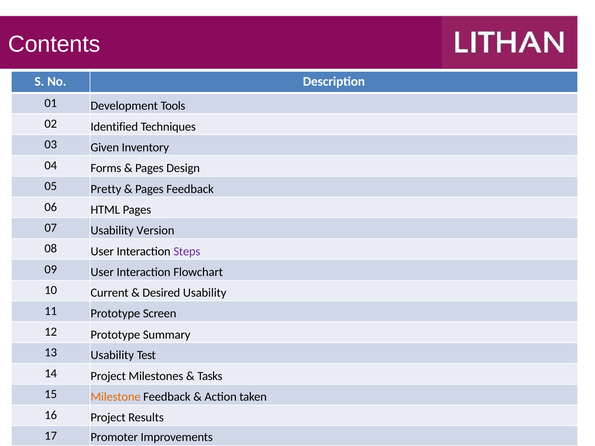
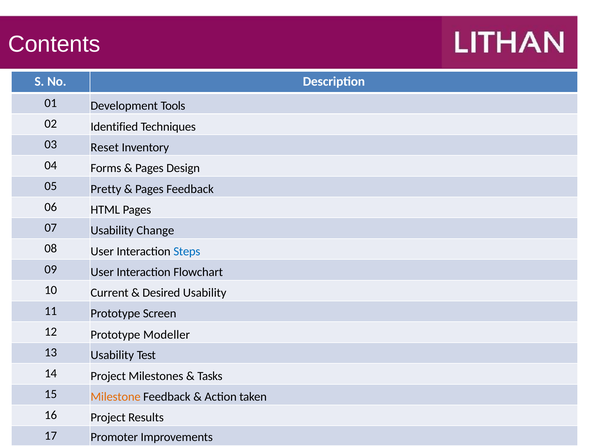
Given: Given -> Reset (105, 147)
Version: Version -> Change (155, 231)
Steps colour: purple -> blue (187, 252)
Summary: Summary -> Modeller (167, 335)
